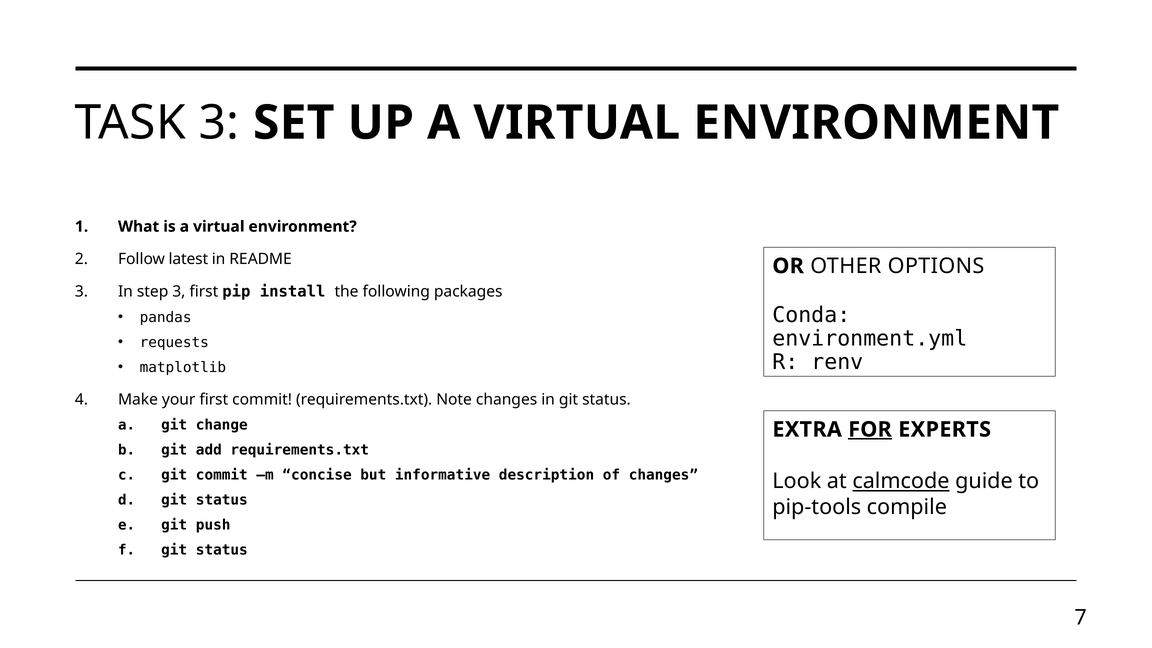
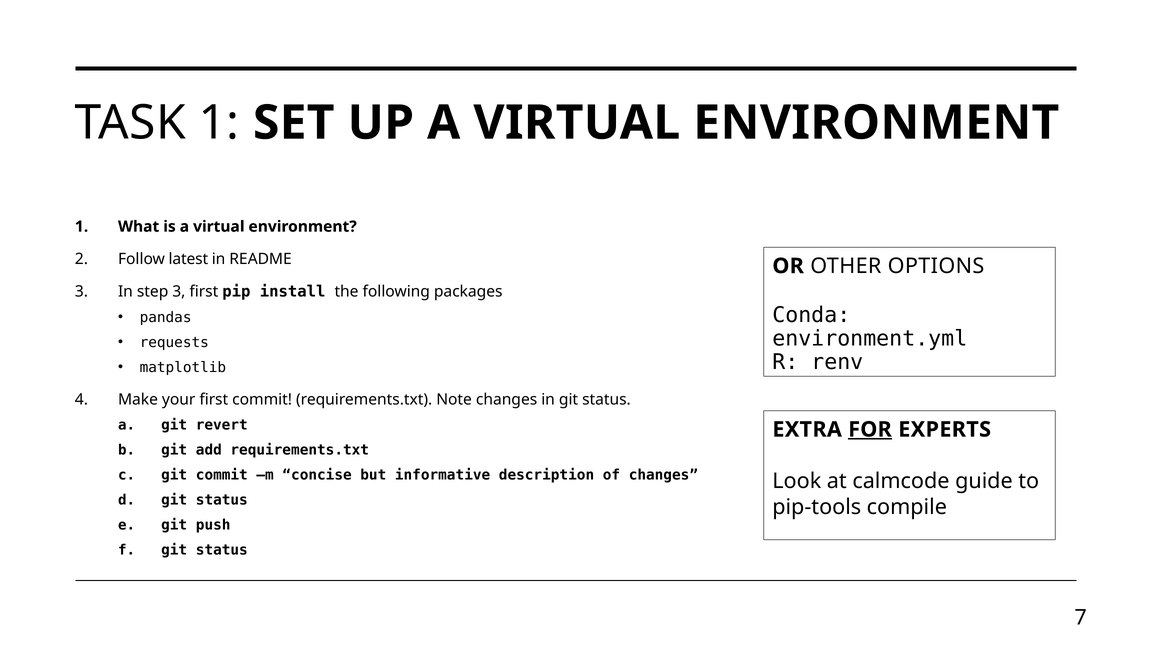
TASK 3: 3 -> 1 (219, 123)
change: change -> revert (222, 425)
calmcode underline: present -> none (901, 481)
